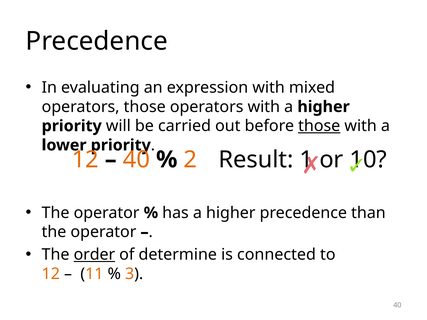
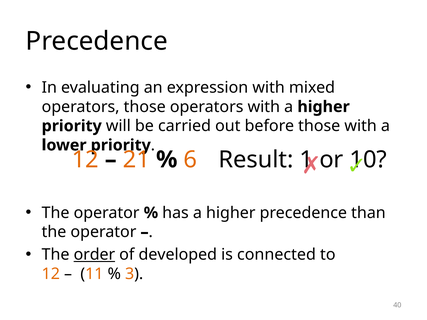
those underline: present -> none (319, 126)
40: 40 -> 21 (136, 160)
2: 2 -> 6 (190, 160)
determine: determine -> developed (178, 255)
